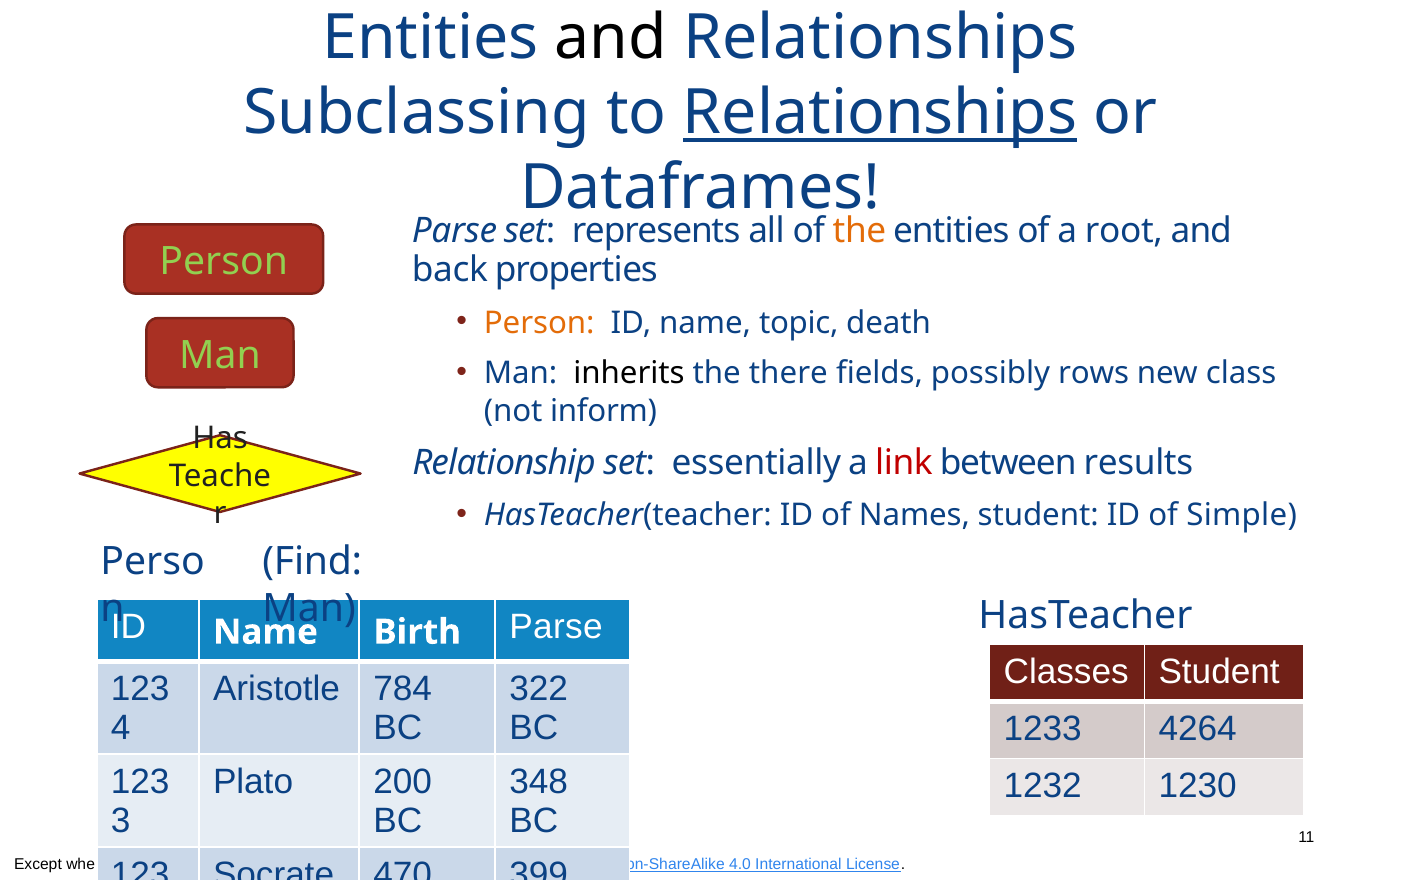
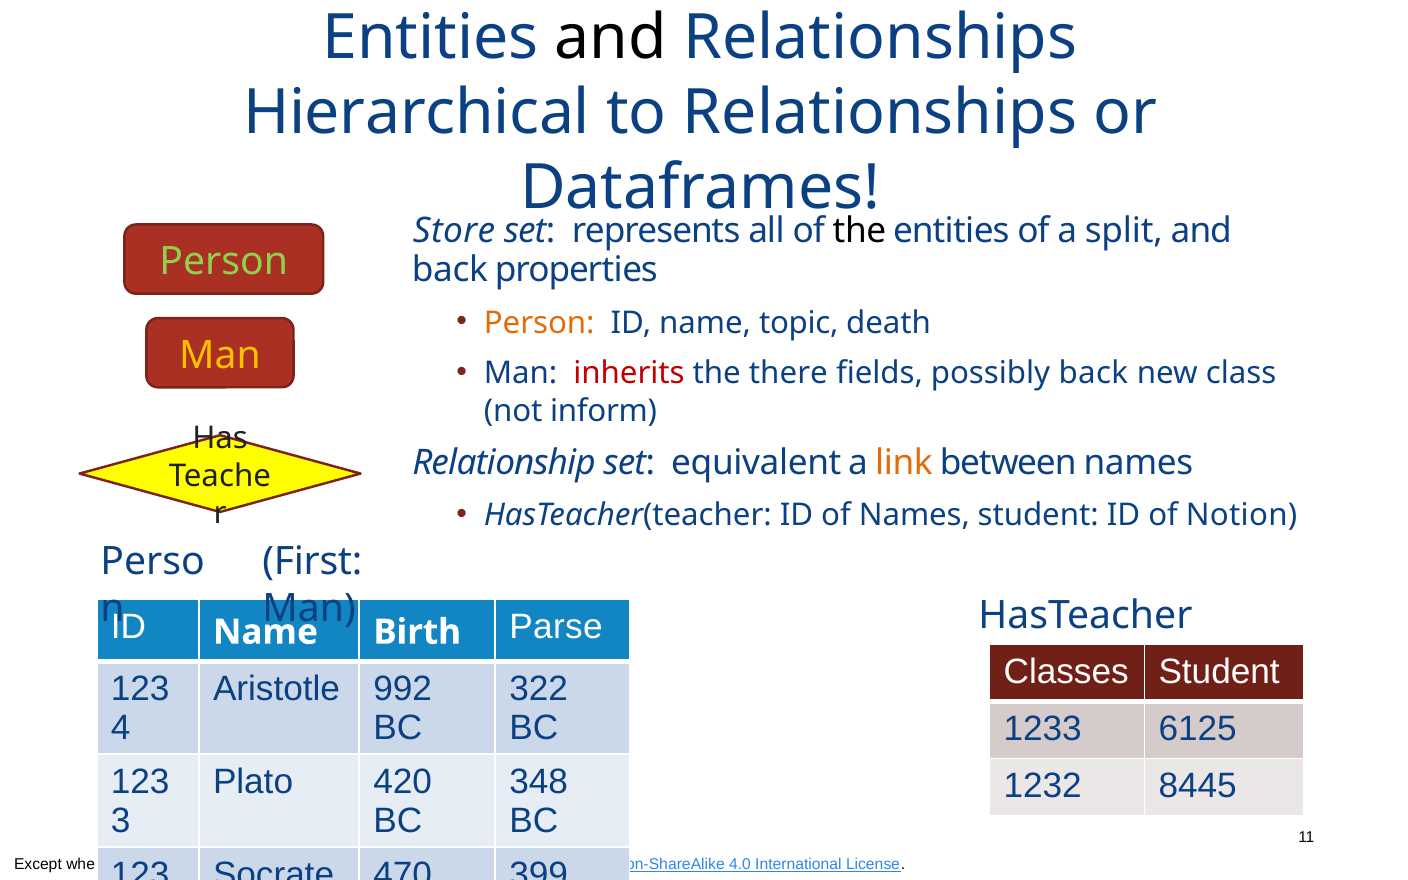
Subclassing: Subclassing -> Hierarchical (417, 113)
Relationships underline: present -> none (880, 113)
Parse: Parse -> Store (454, 230)
the colour: orange -> black (859, 230)
root: root -> split (1124, 230)
Man colour: light green -> yellow (220, 355)
inherits colour: black -> red (629, 374)
possibly rows: rows -> back (1093, 374)
essentially: essentially -> equivalent (756, 463)
link colour: red -> orange (904, 463)
between results: results -> names (1138, 463)
Simple: Simple -> Notion (1242, 516)
Find: Find -> First (312, 561)
784: 784 -> 992 (403, 689)
4264: 4264 -> 6125 (1198, 729)
200: 200 -> 420 (403, 782)
1230: 1230 -> 8445 (1198, 786)
